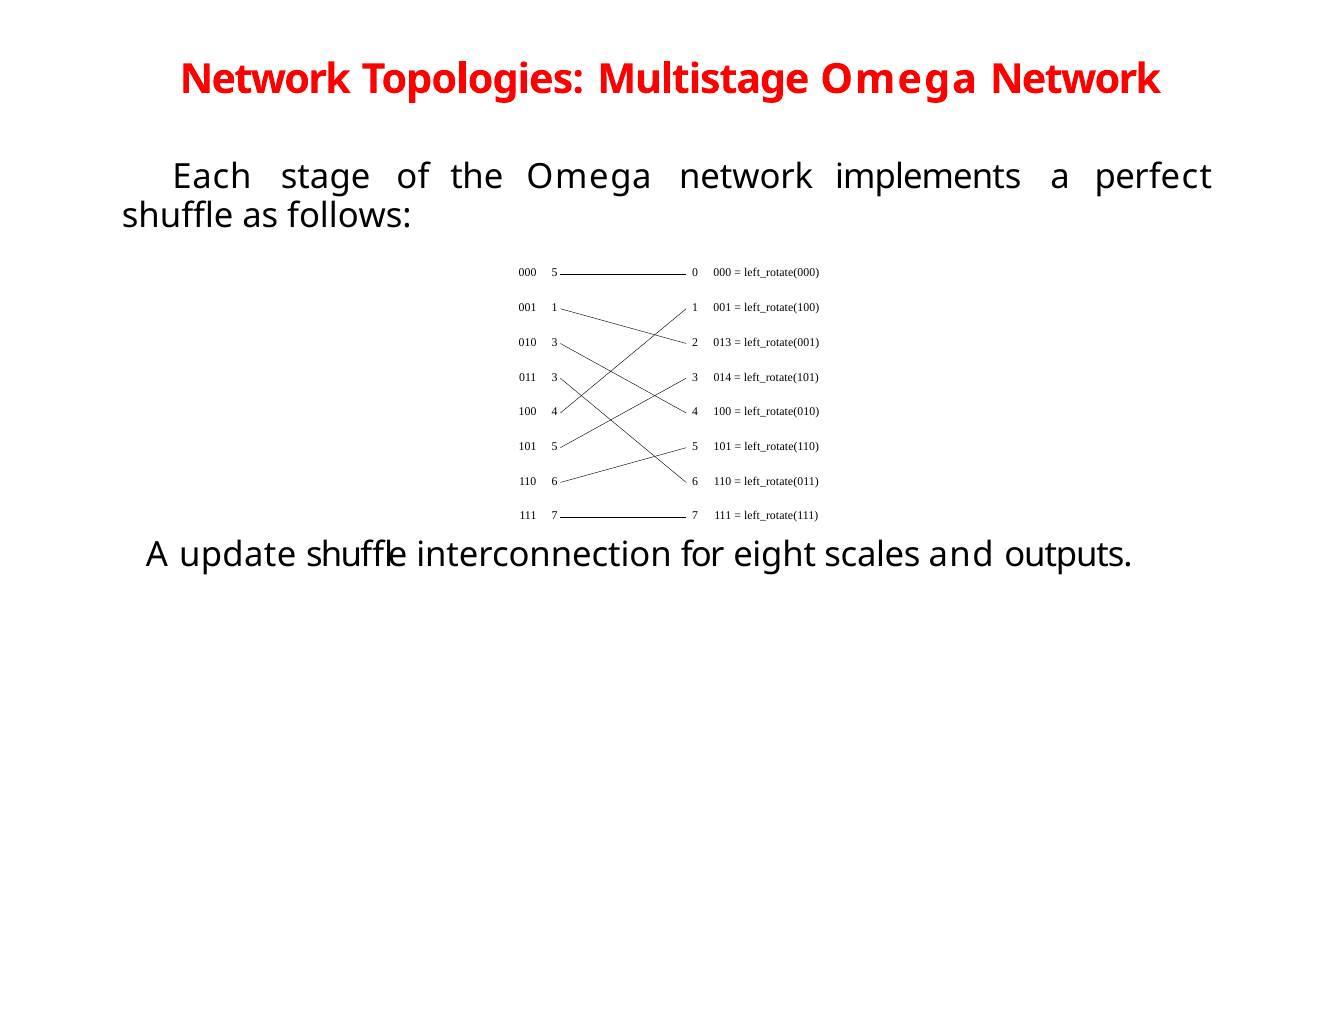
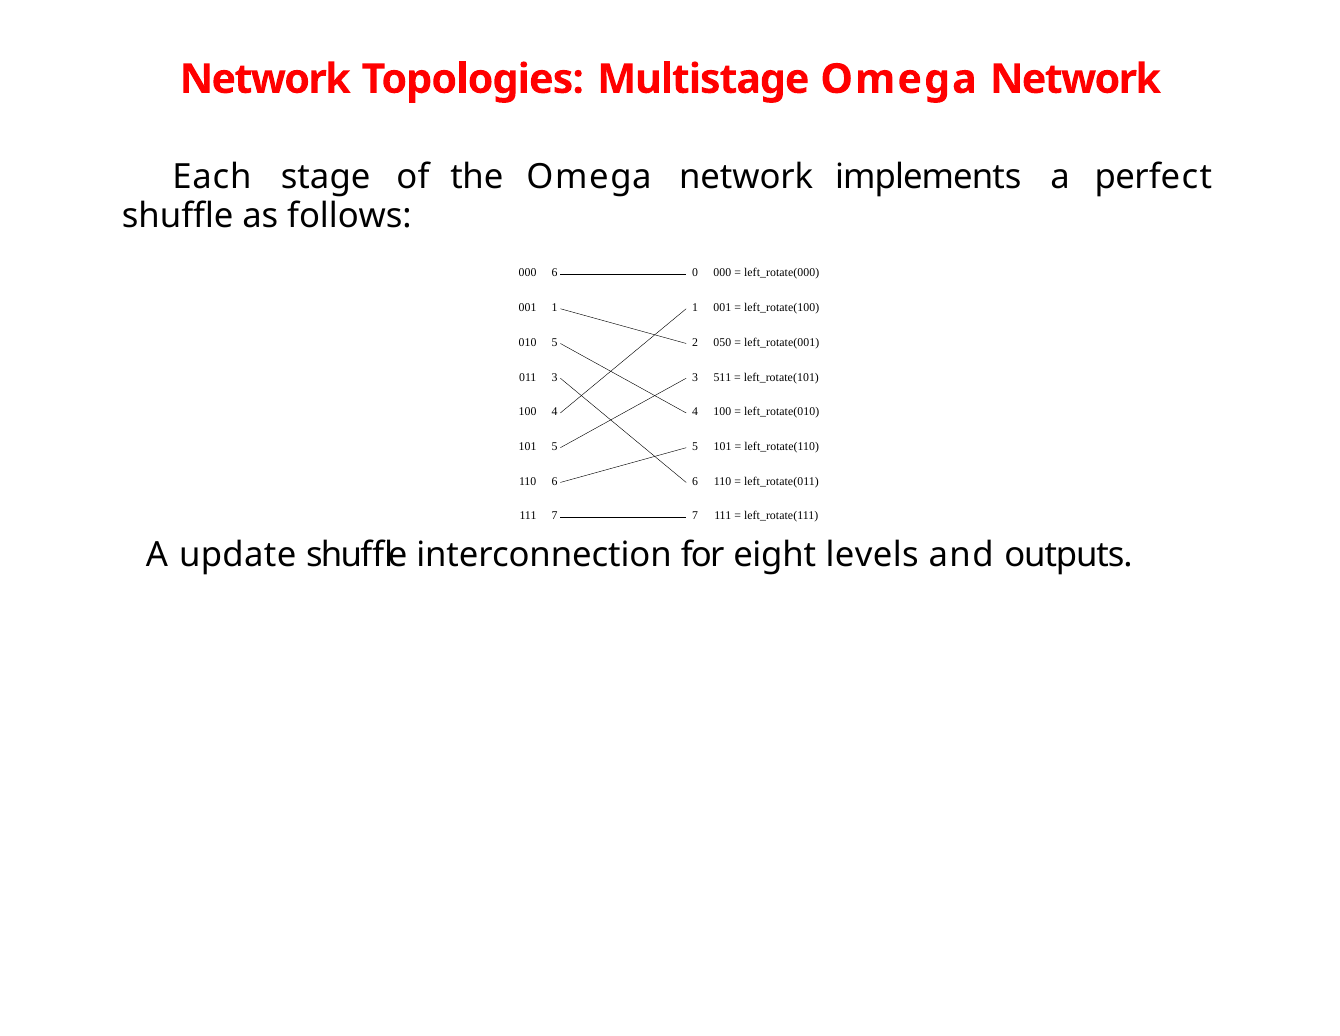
000 5: 5 -> 6 (555, 272)
010 3: 3 -> 5 (555, 342)
013: 013 -> 050 (722, 342)
014: 014 -> 511 (722, 377)
scales: scales -> levels (872, 555)
